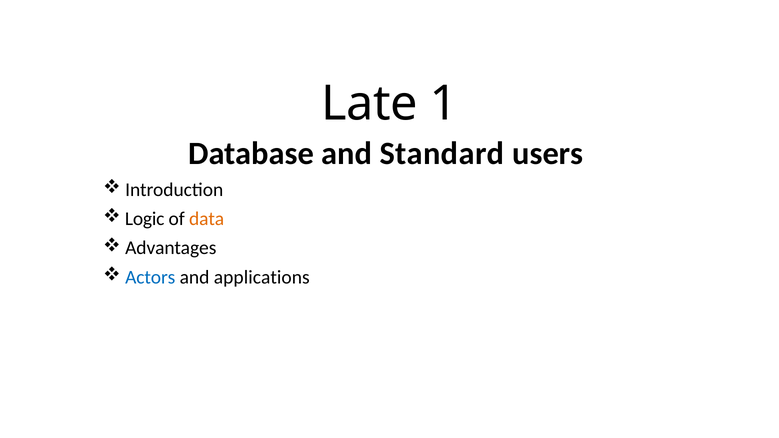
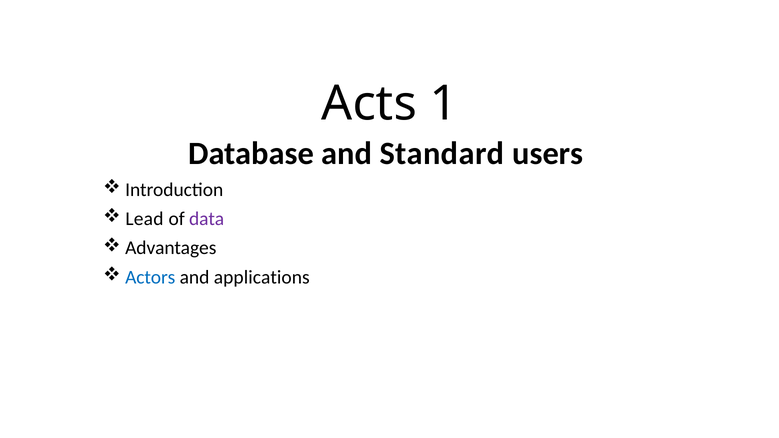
Late: Late -> Acts (369, 104)
Logic: Logic -> Lead (144, 219)
data colour: orange -> purple (207, 219)
